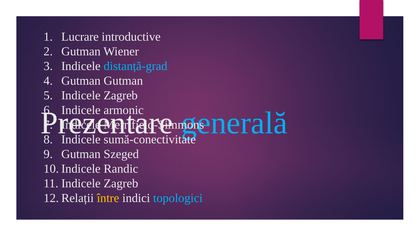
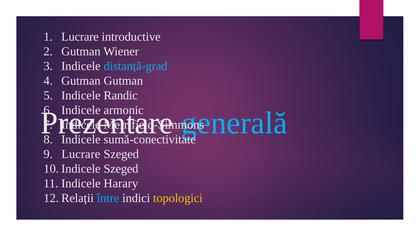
Indicele Zagreb: Zagreb -> Randic (121, 96)
Gutman: Gutman -> Lucrare (81, 154)
Randic: Randic -> Szeged (121, 169)
Zagreb: Zagreb -> Harary (121, 184)
între colour: yellow -> light blue (108, 198)
topologici colour: light blue -> yellow (178, 198)
